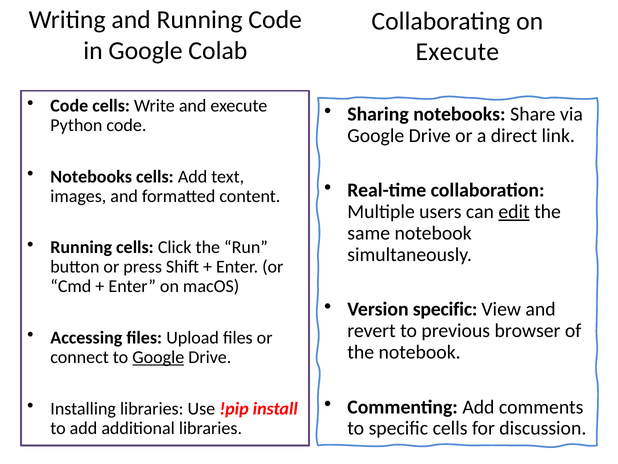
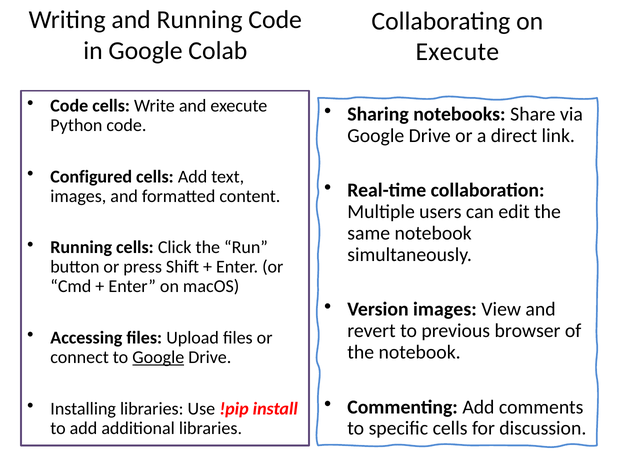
Notebooks: Notebooks -> Configured (91, 177)
edit underline: present -> none (514, 212)
Version specific: specific -> images (445, 309)
